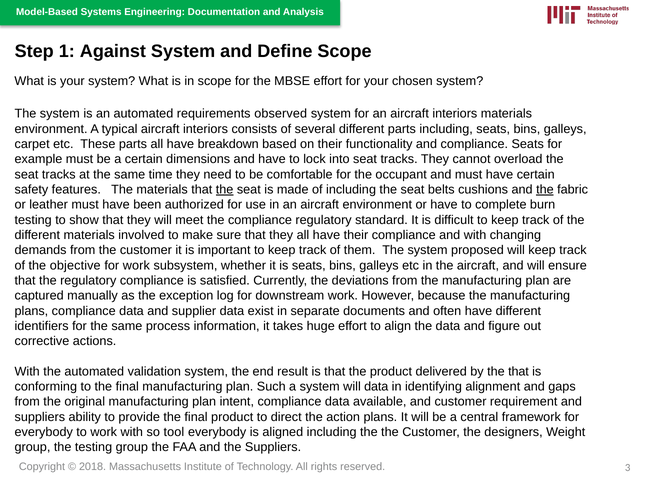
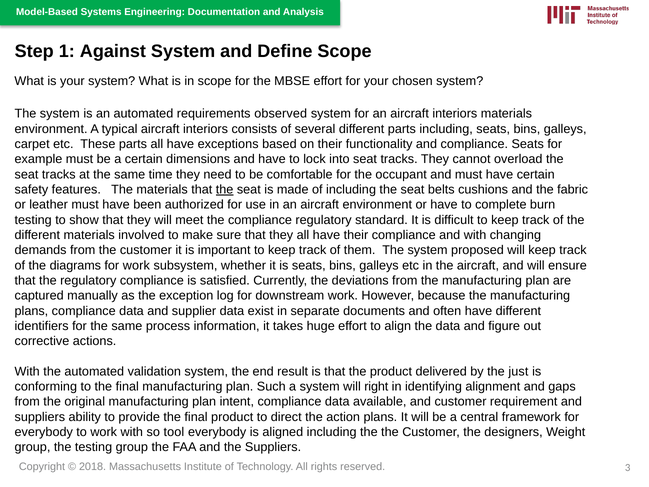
breakdown: breakdown -> exceptions (228, 144)
the underline: present -> none (545, 189)
objective: objective -> diagrams (75, 265)
the that: that -> just (518, 371)
will data: data -> right (376, 386)
